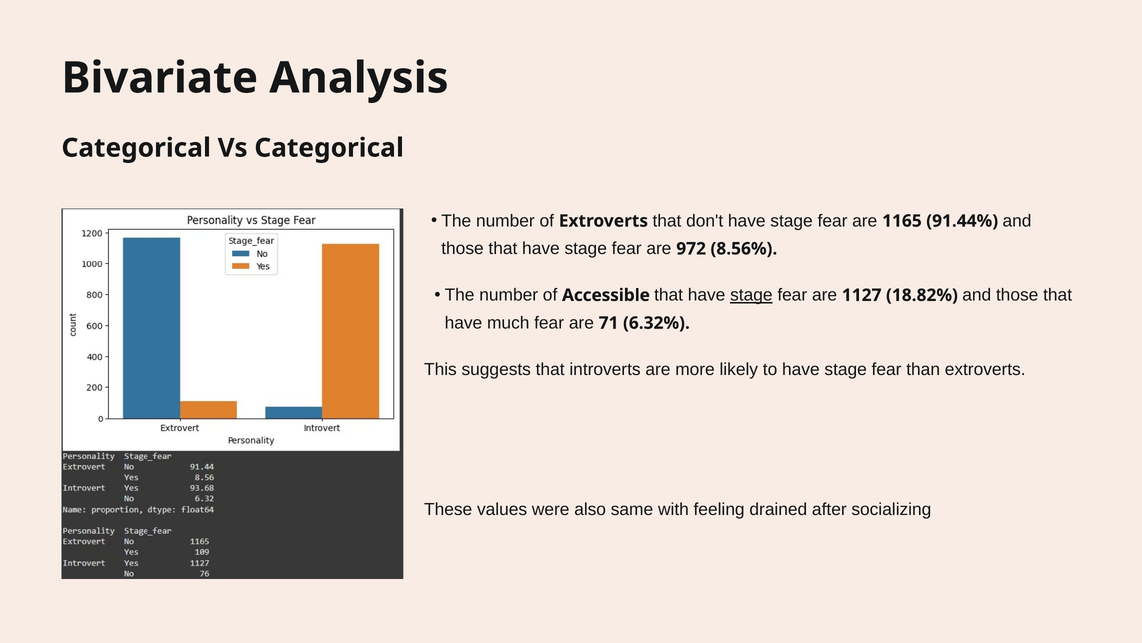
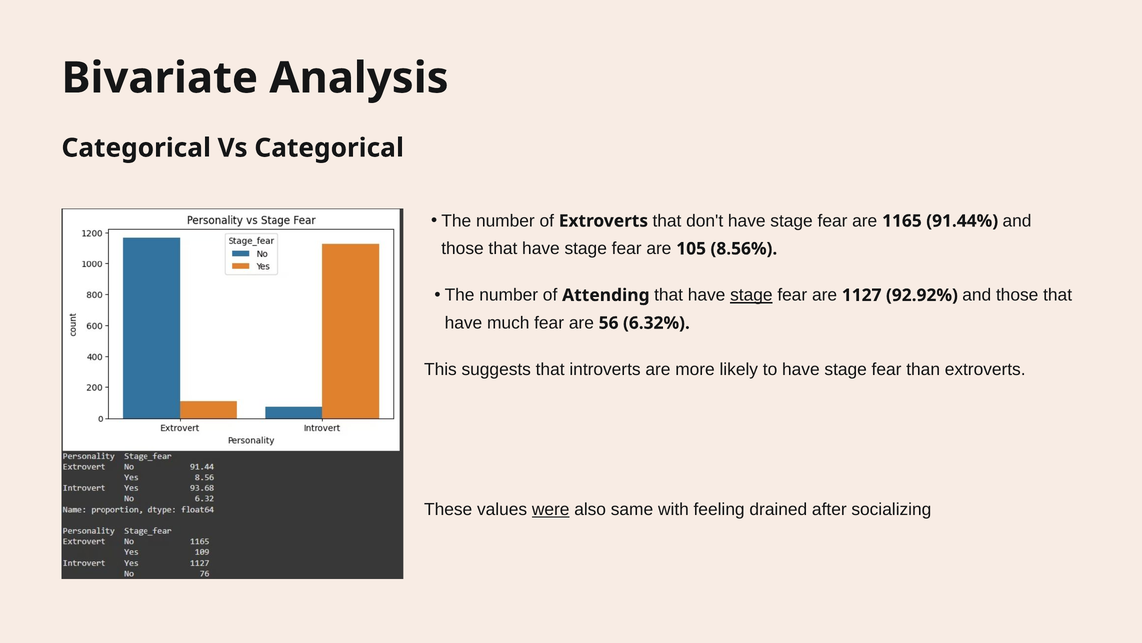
972: 972 -> 105 (691, 249)
Accessible: Accessible -> Attending (606, 295)
18.82%: 18.82% -> 92.92% (922, 295)
71: 71 -> 56 (609, 323)
were underline: none -> present (551, 509)
